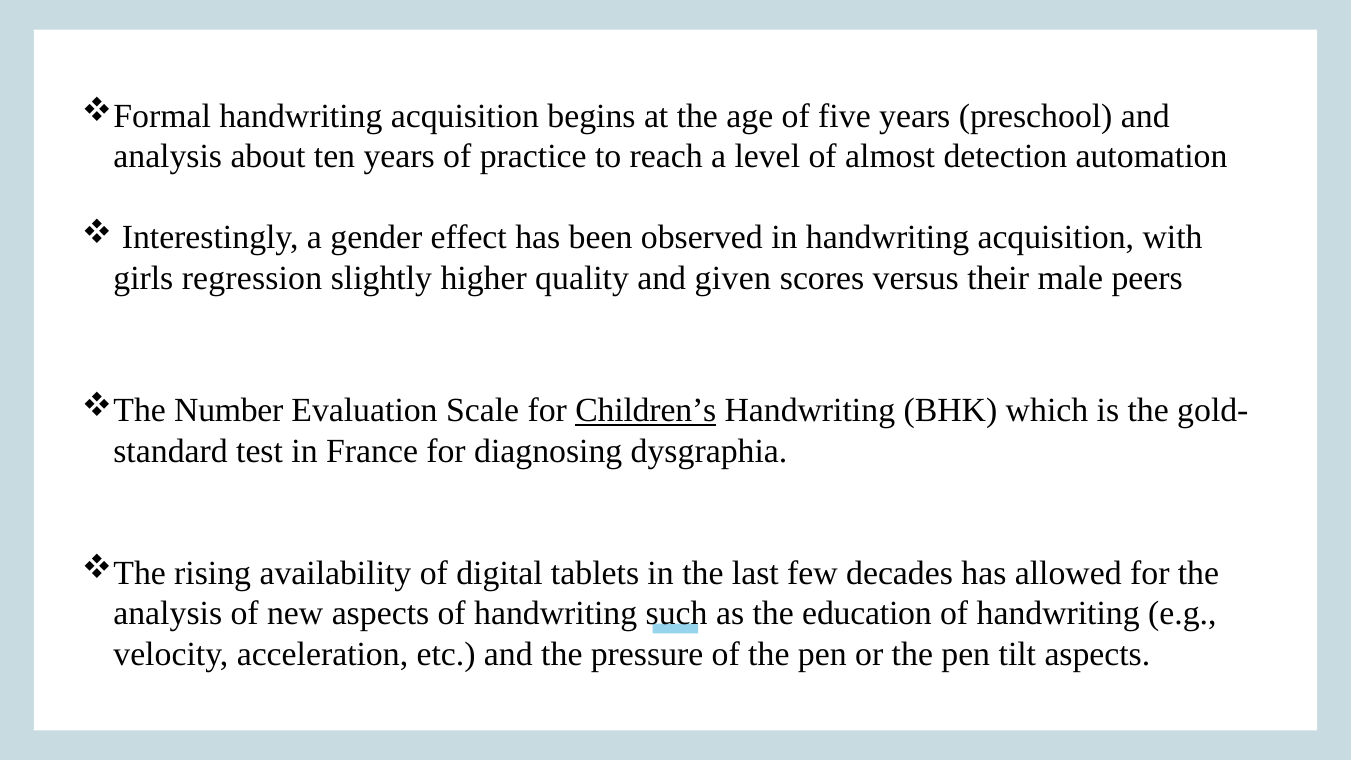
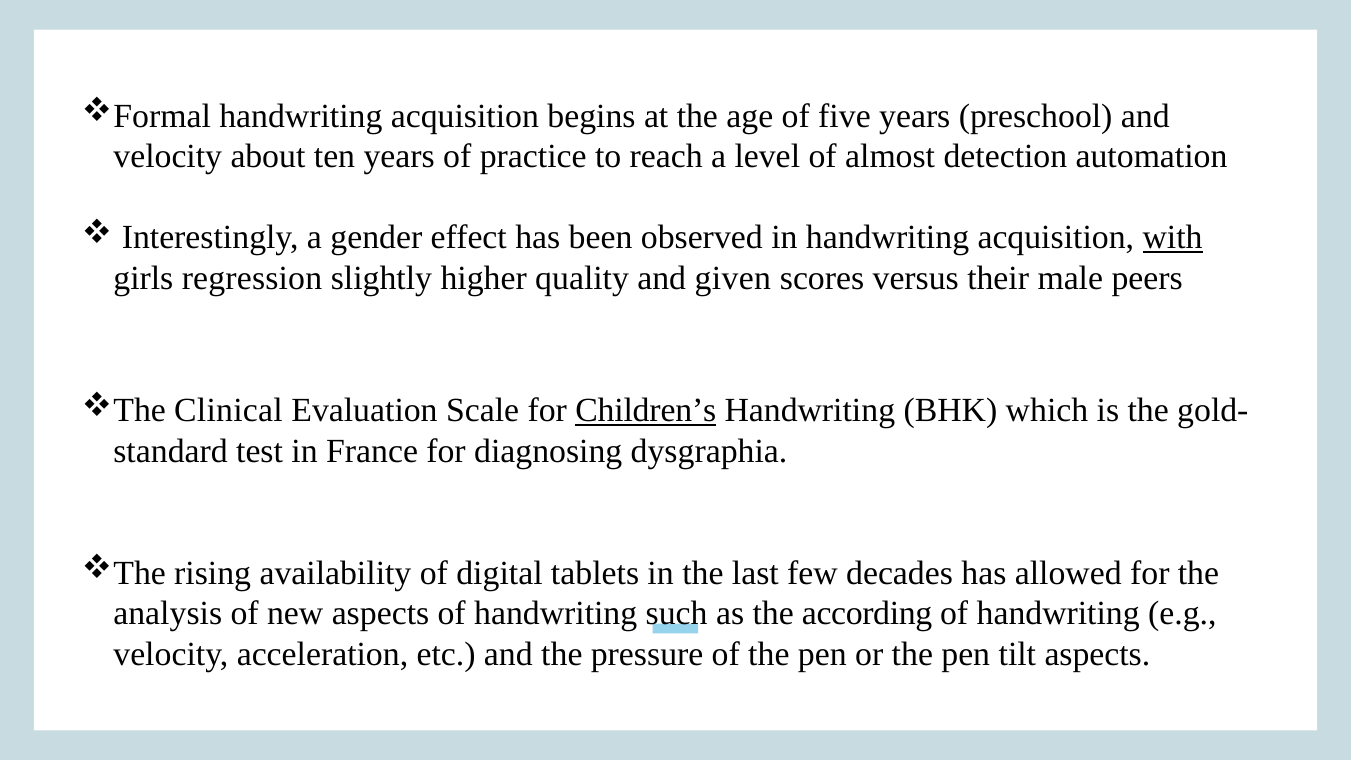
analysis: analysis -> velocity (168, 157)
with underline: none -> present (1173, 238)
Number: Number -> Clinical (228, 411)
education: education -> according (867, 613)
